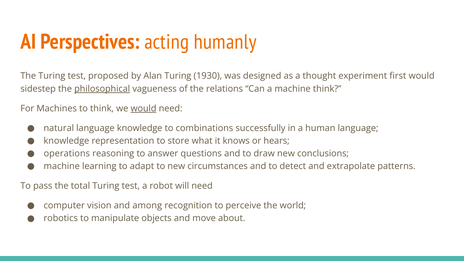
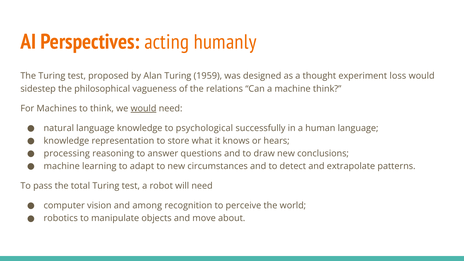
1930: 1930 -> 1959 (208, 76)
first: first -> loss (398, 76)
philosophical underline: present -> none (102, 89)
combinations: combinations -> psychological (204, 128)
operations: operations -> processing (67, 153)
